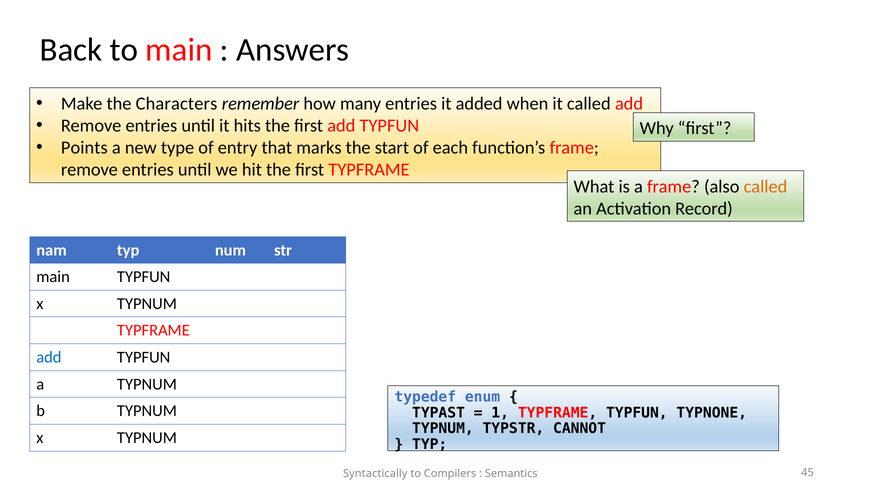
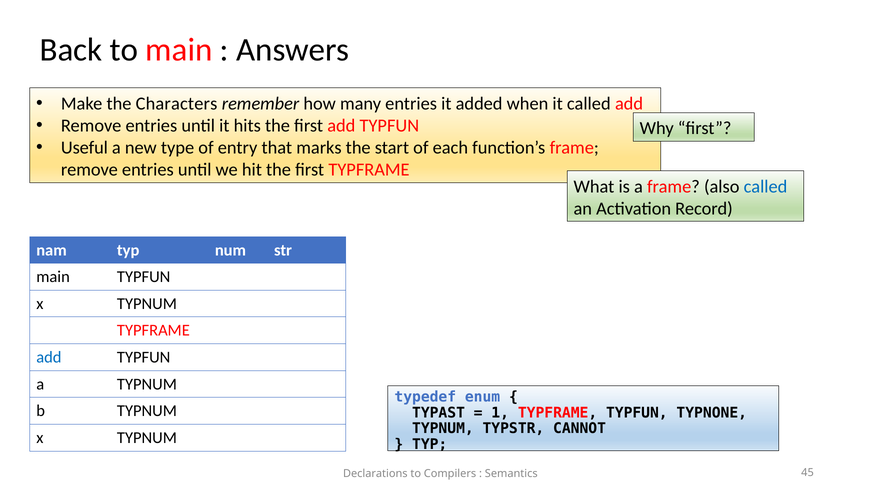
Points: Points -> Useful (84, 147)
called colour: orange -> blue (765, 186)
Syntactically: Syntactically -> Declarations (375, 473)
